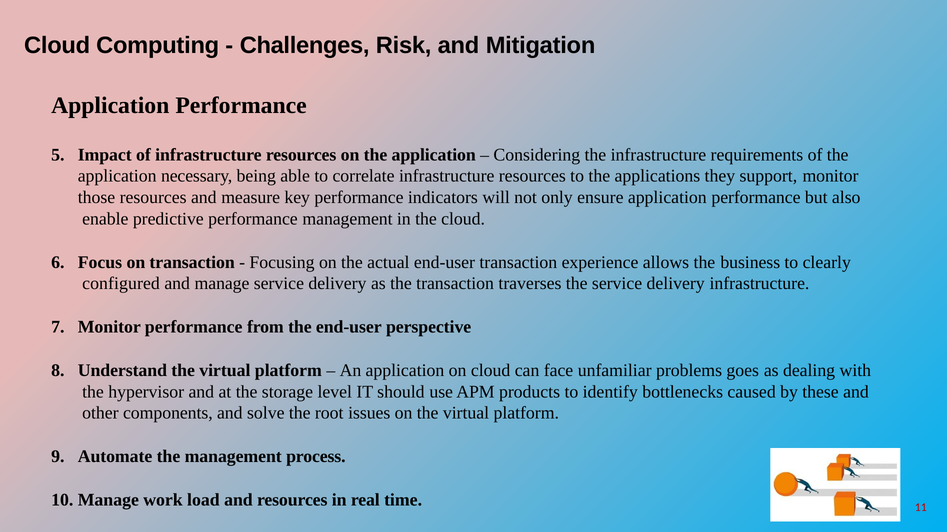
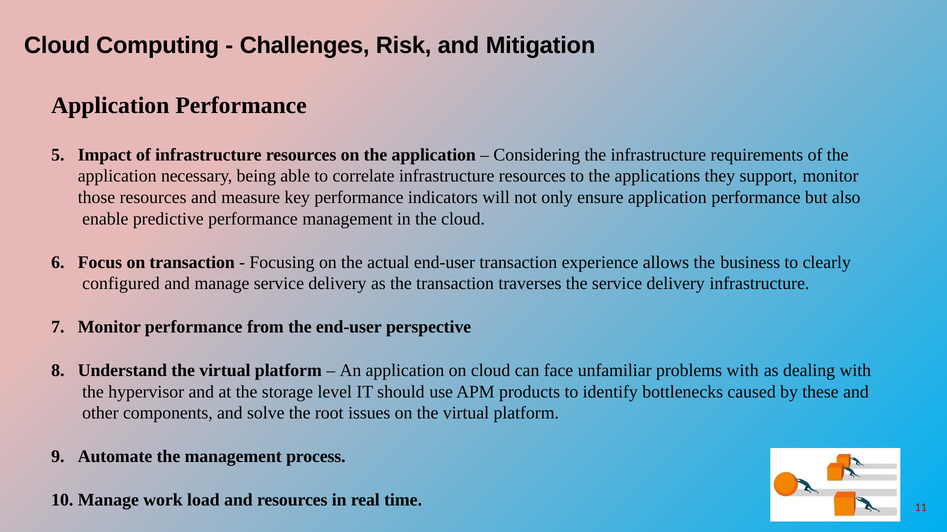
problems goes: goes -> with (743, 371)
